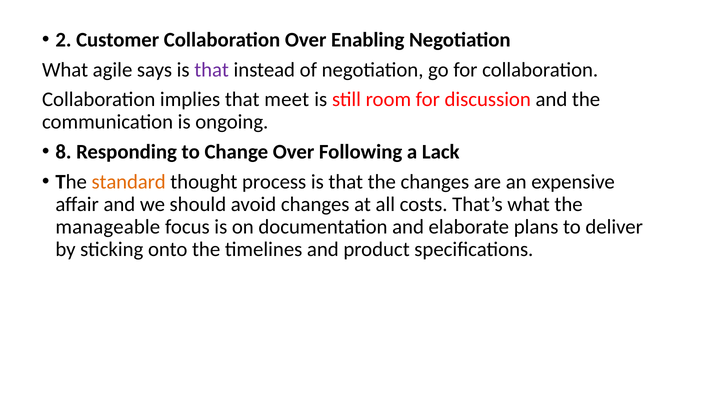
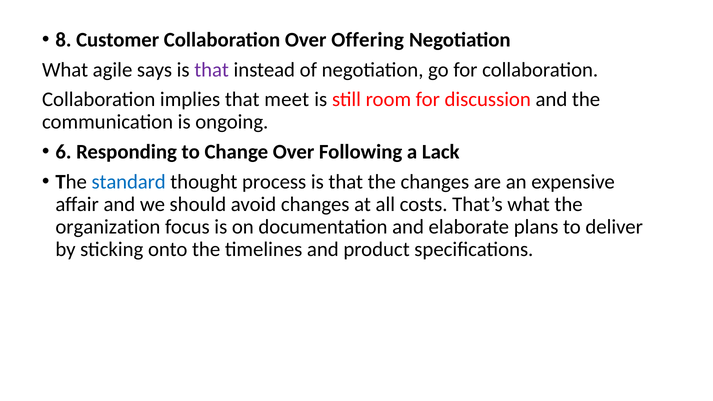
2: 2 -> 8 (63, 40)
Enabling: Enabling -> Offering (368, 40)
8: 8 -> 6 (63, 152)
standard colour: orange -> blue (129, 182)
manageable: manageable -> organization (108, 227)
